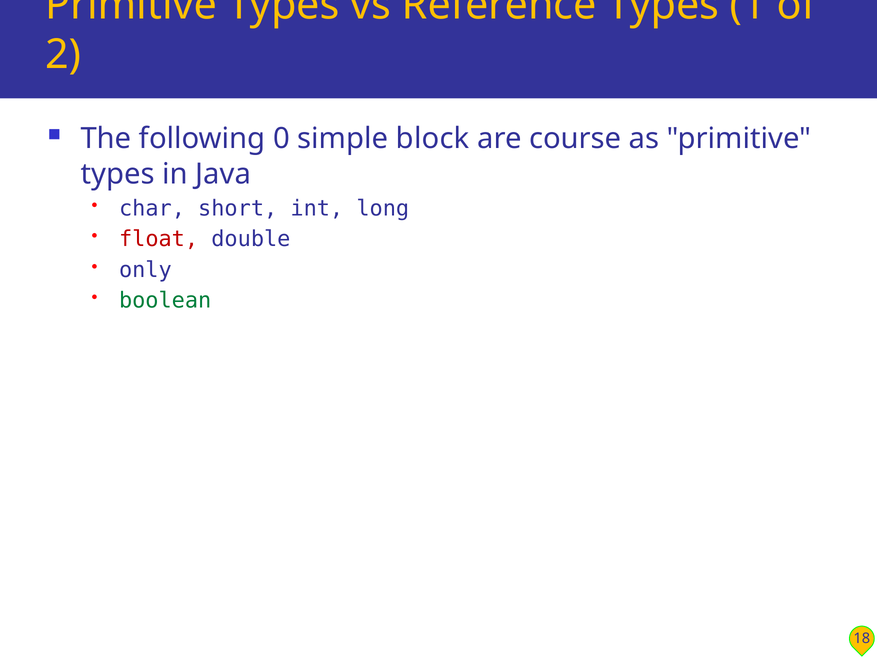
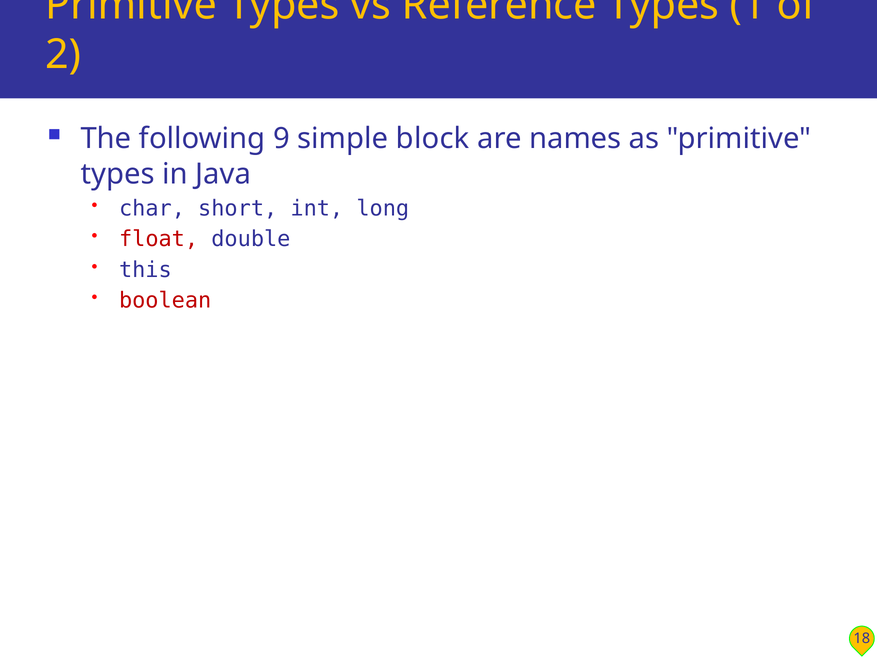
0: 0 -> 9 (281, 139)
course: course -> names (575, 139)
only: only -> this (145, 270)
boolean colour: green -> red (165, 301)
